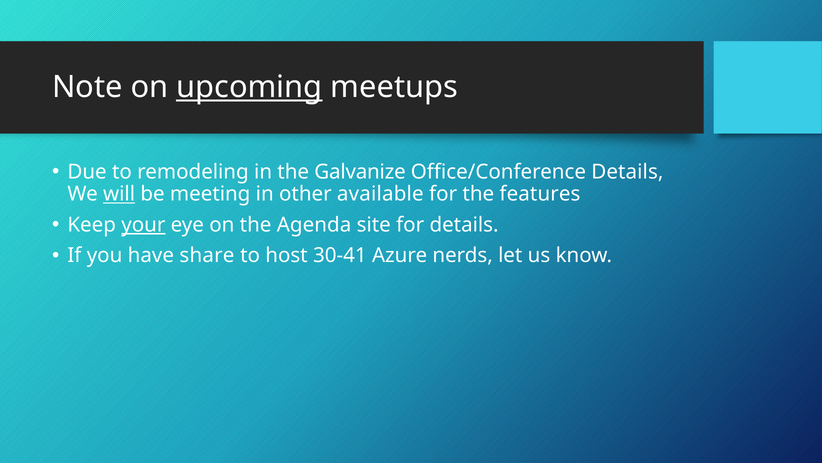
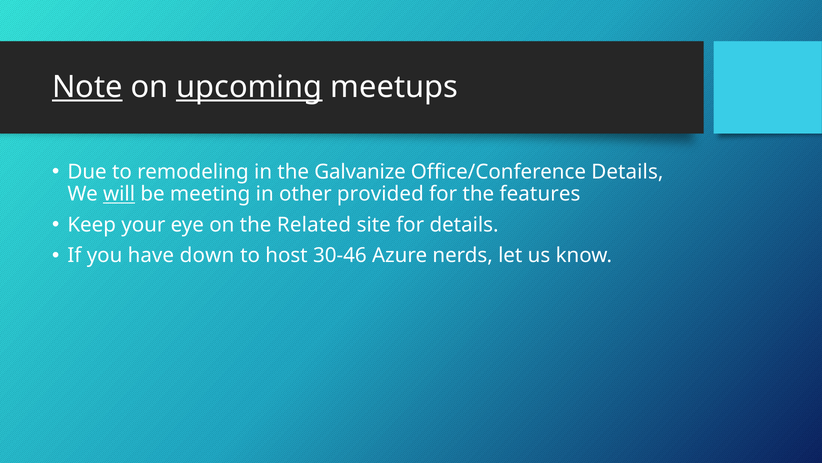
Note underline: none -> present (87, 87)
available: available -> provided (380, 194)
your underline: present -> none (143, 225)
Agenda: Agenda -> Related (314, 225)
share: share -> down (207, 255)
30-41: 30-41 -> 30-46 (340, 255)
